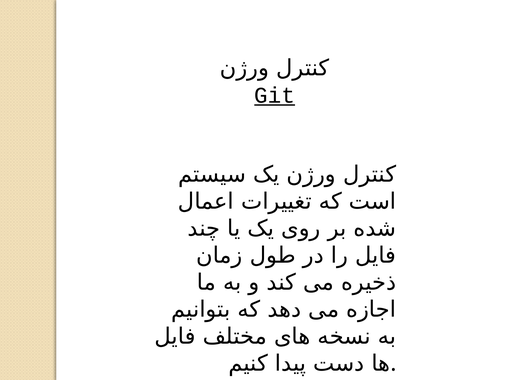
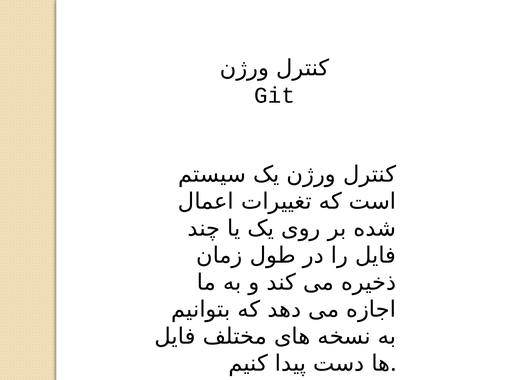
Git underline: present -> none (275, 95)
